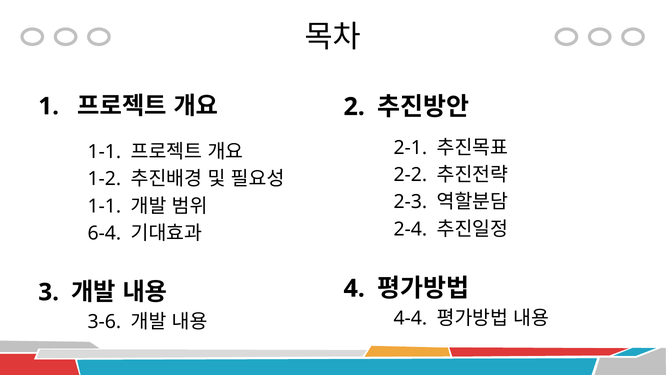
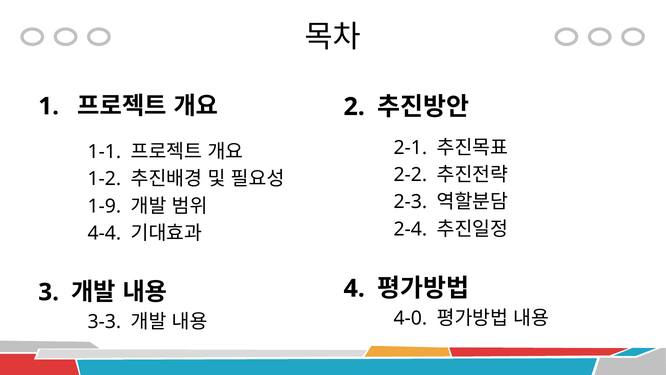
1-1: 1-1 -> 1-9 (104, 206)
6-4: 6-4 -> 4-4 (104, 233)
4-4: 4-4 -> 4-0 (410, 318)
3-6: 3-6 -> 3-3 (104, 322)
